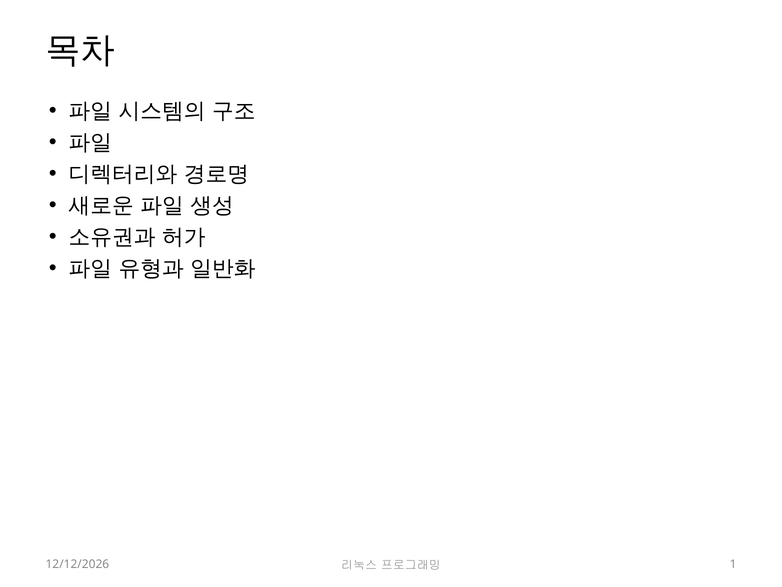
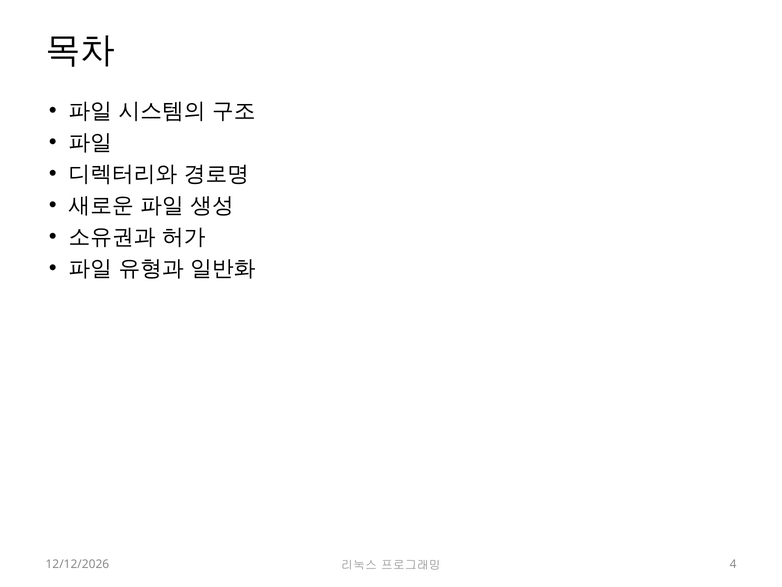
1: 1 -> 4 (733, 564)
